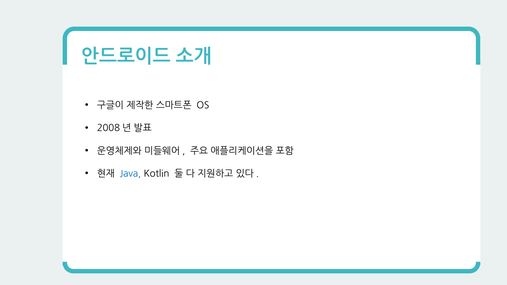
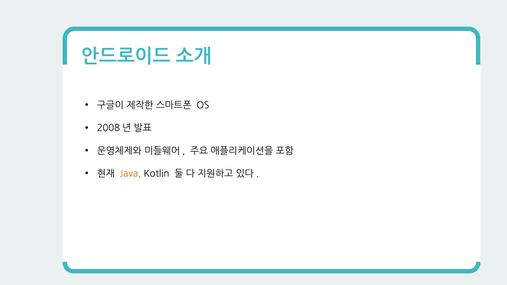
Java colour: blue -> orange (130, 174)
